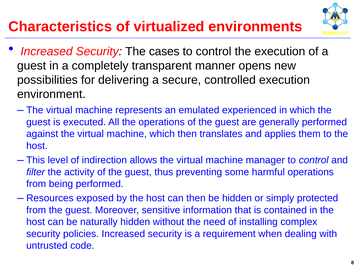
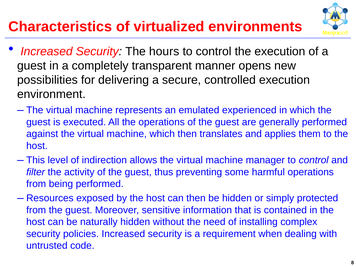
cases: cases -> hours (164, 51)
